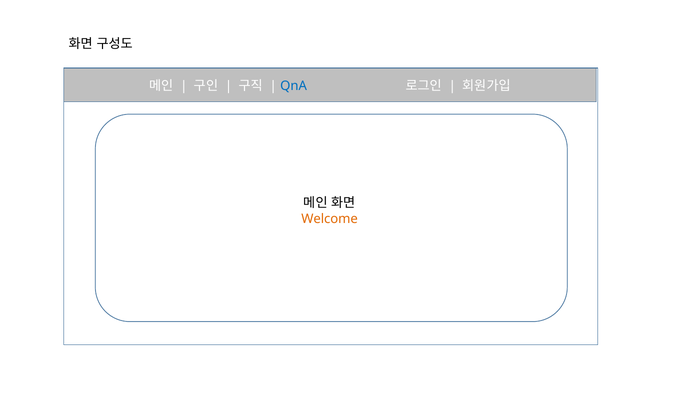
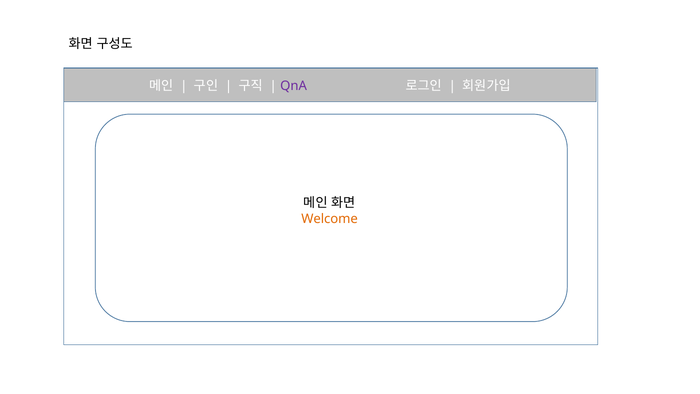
QnA colour: blue -> purple (294, 86)
